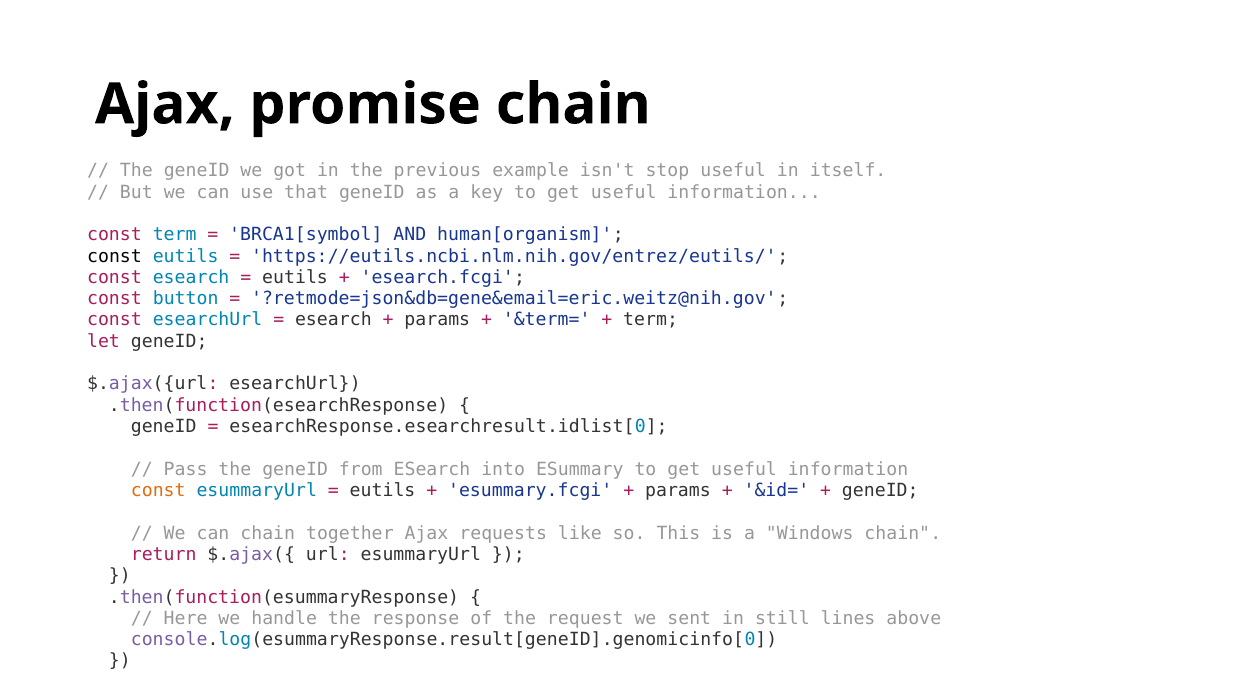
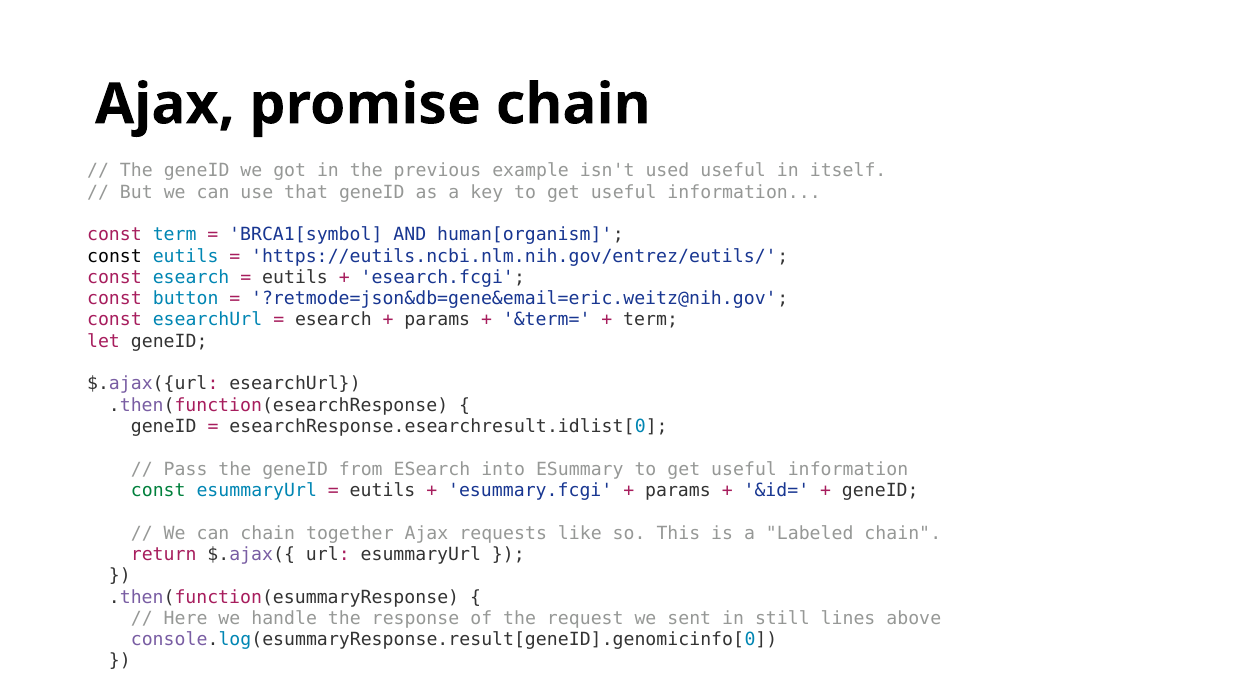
stop: stop -> used (667, 171)
const colour: orange -> green (158, 491)
Windows: Windows -> Labeled (810, 533)
